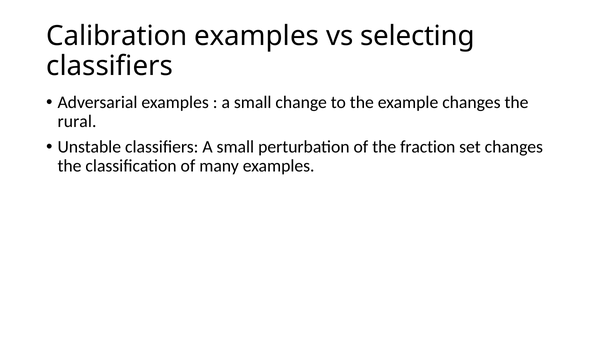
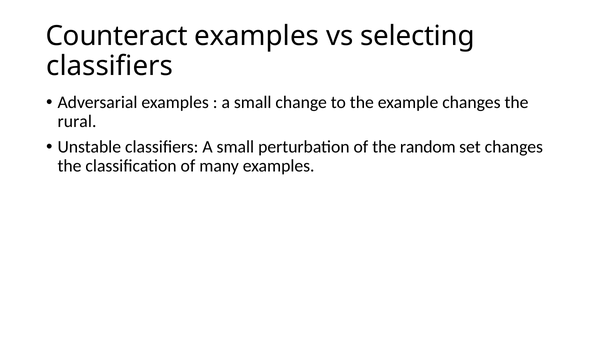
Calibration: Calibration -> Counteract (117, 36)
fraction: fraction -> random (428, 147)
